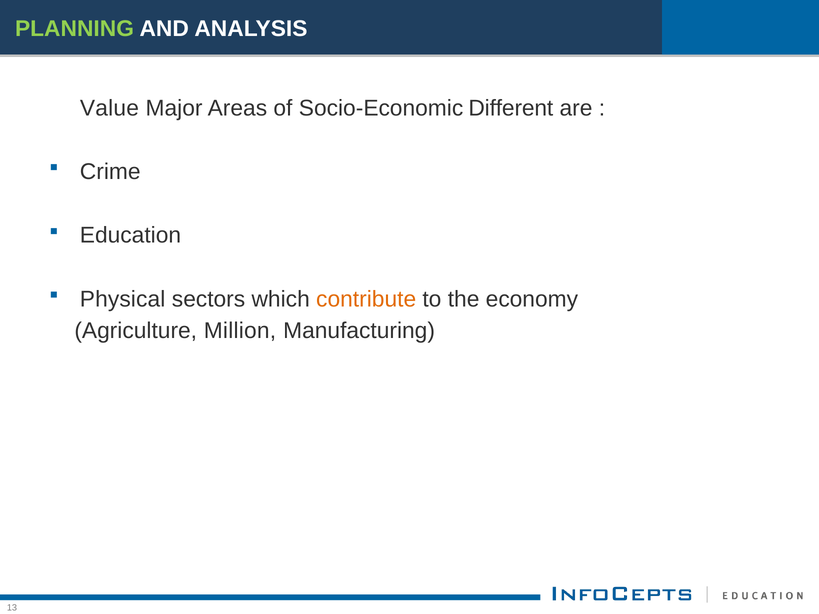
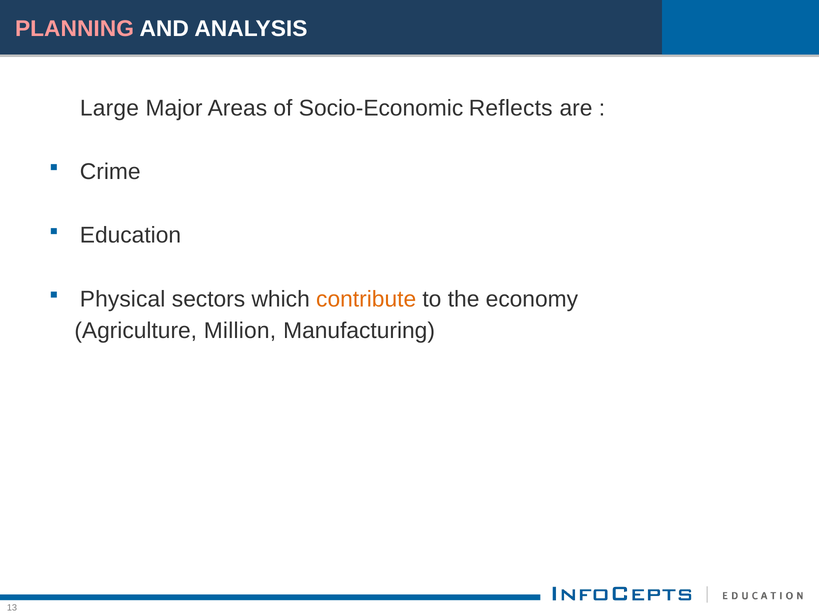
PLANNING colour: light green -> pink (74, 29)
Value: Value -> Large (109, 108)
Different: Different -> Reflects (511, 108)
